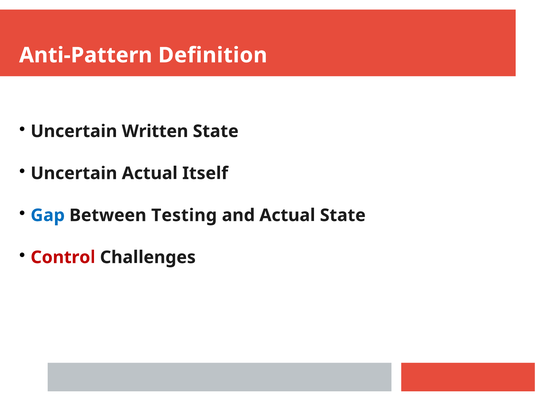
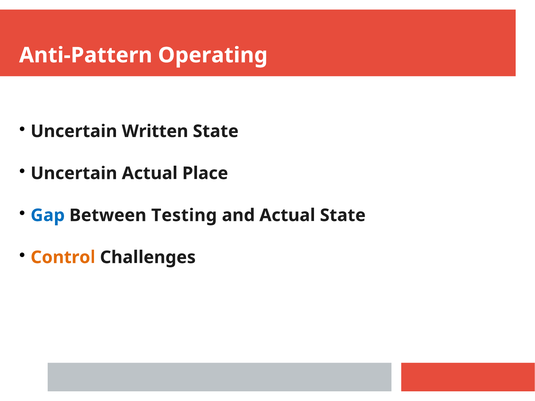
Definition: Definition -> Operating (213, 55)
Itself: Itself -> Place (205, 173)
Control colour: red -> orange (63, 257)
